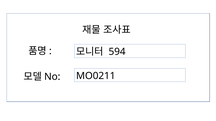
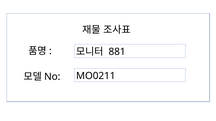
594: 594 -> 881 (117, 52)
